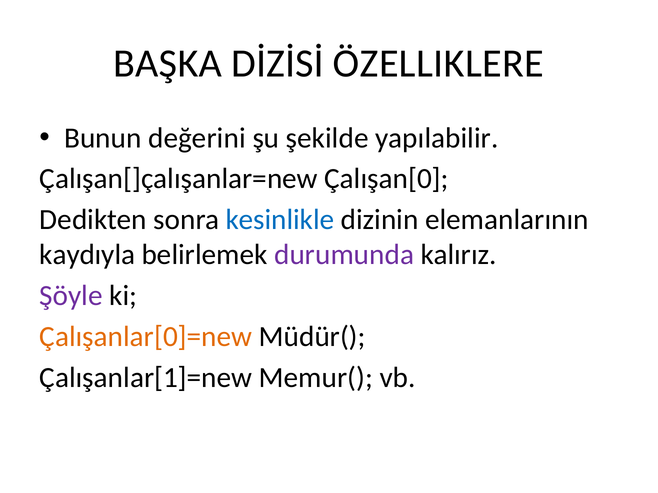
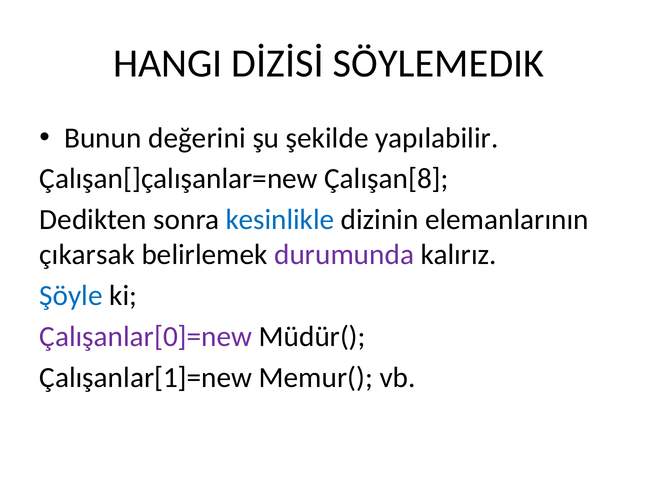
BAŞKA: BAŞKA -> HANGI (168, 64)
ÖZELLIKLERE: ÖZELLIKLERE -> SÖYLEMEDIK (439, 64)
Çalışan[0: Çalışan[0 -> Çalışan[8 (387, 179)
kaydıyla: kaydıyla -> çıkarsak (87, 255)
Şöyle colour: purple -> blue (71, 296)
Çalışanlar[0]=new colour: orange -> purple (146, 337)
